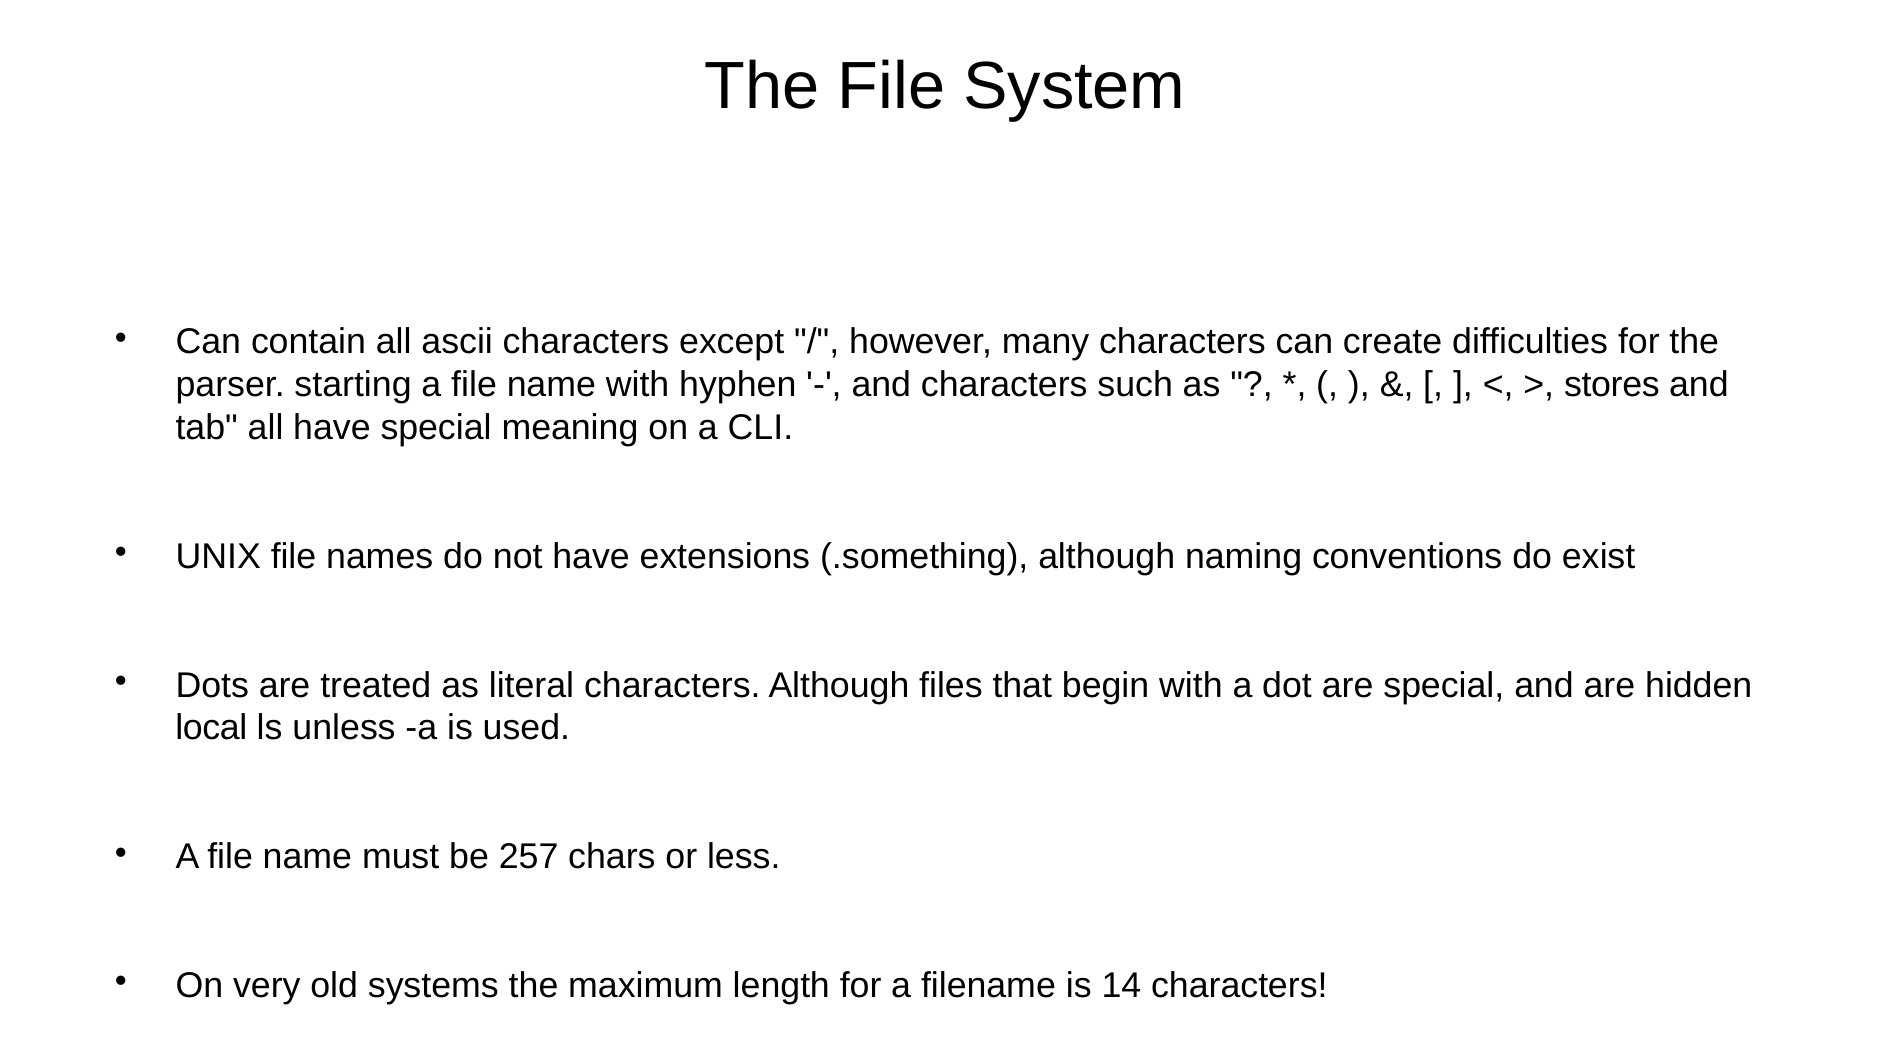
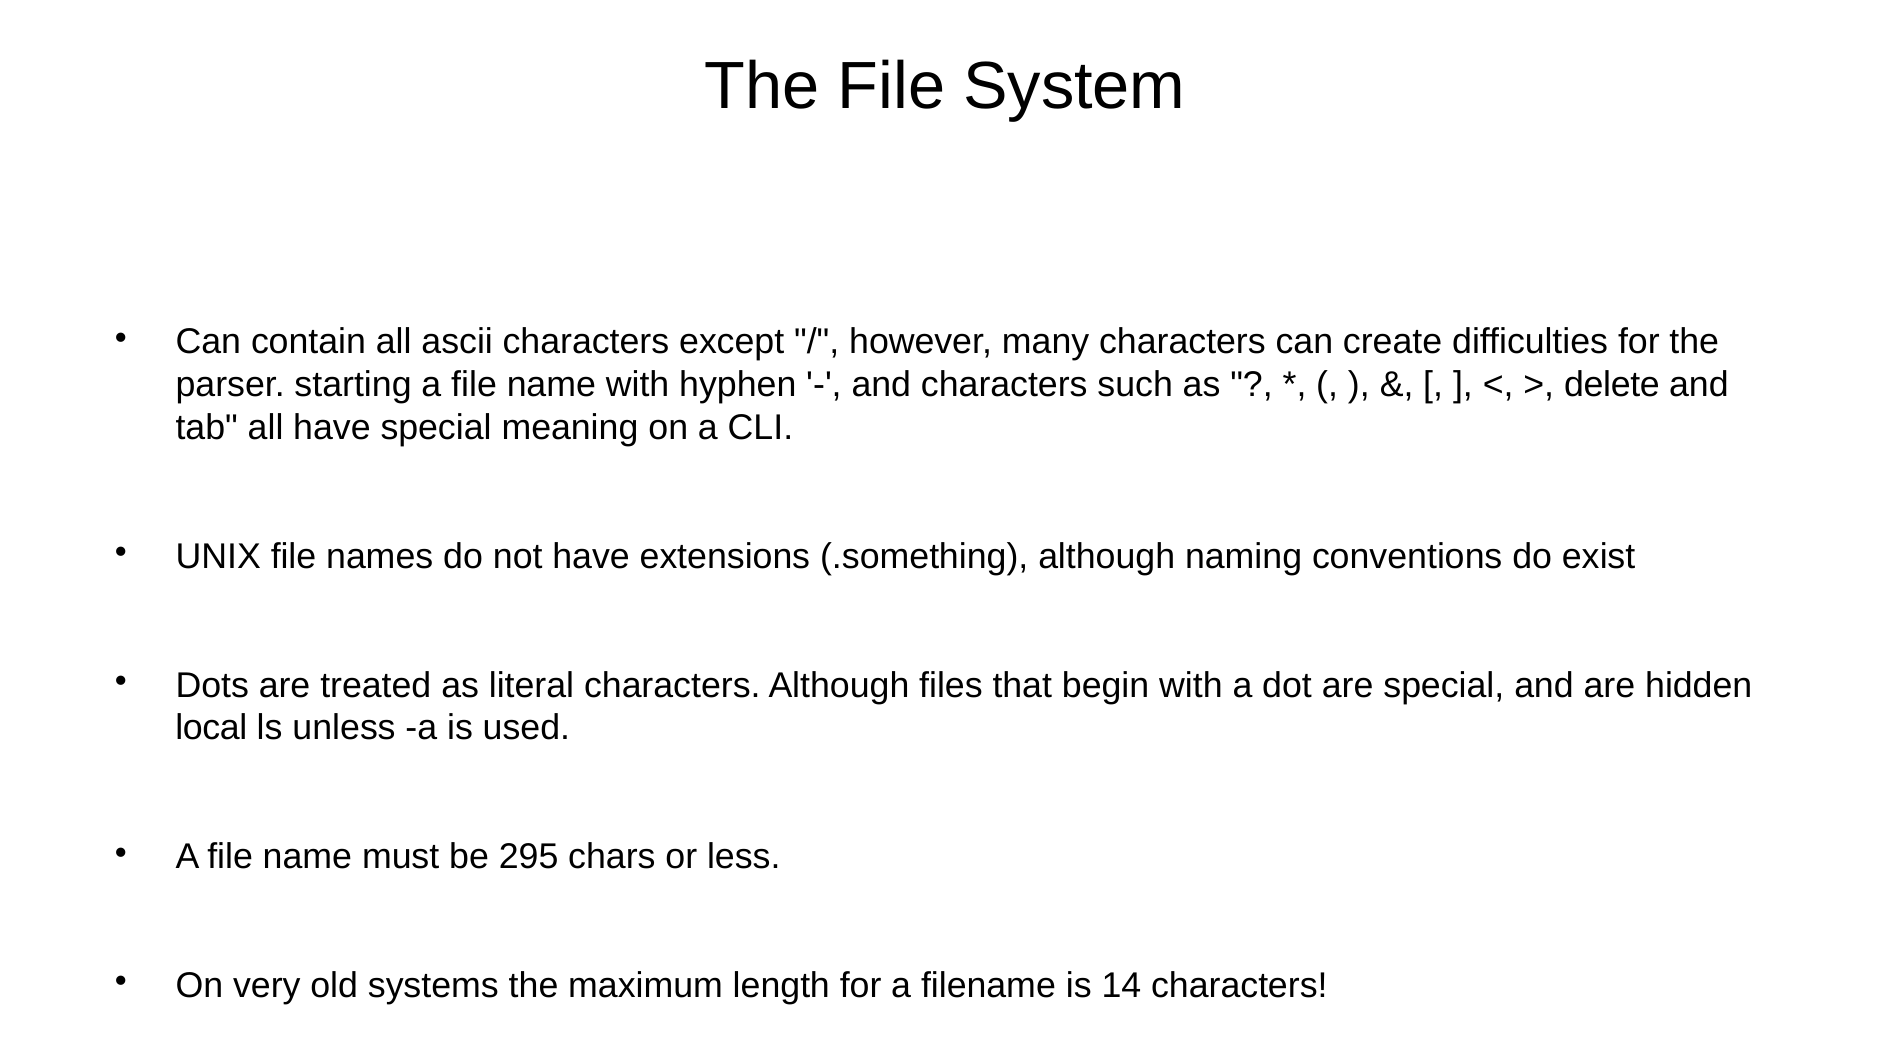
stores: stores -> delete (1612, 385)
257: 257 -> 295 (529, 857)
